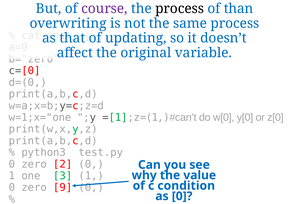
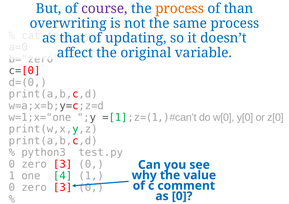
process colour: black -> orange (180, 9)
2: 2 -> 3 (63, 164)
3: 3 -> 4 (63, 176)
9: 9 -> 3 (63, 187)
condition: condition -> comment (186, 185)
